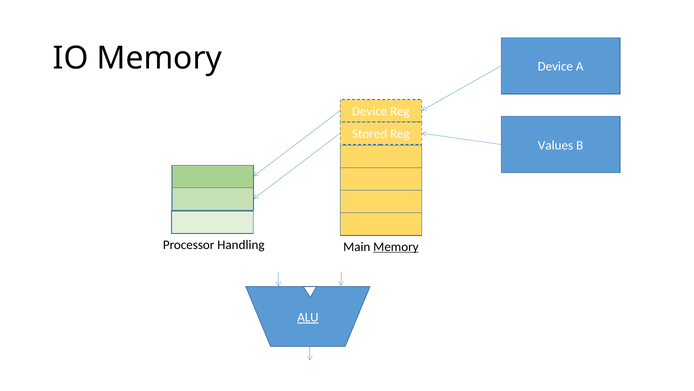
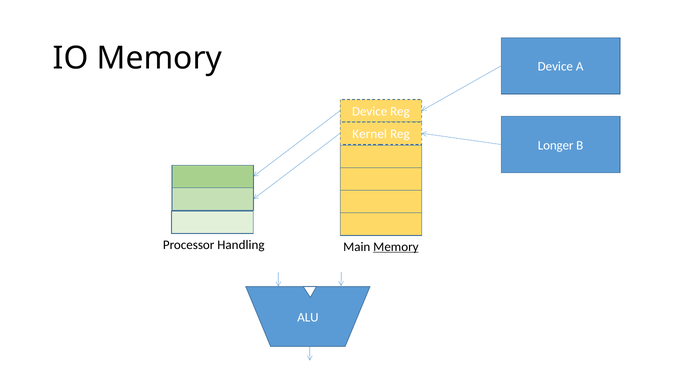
Stored: Stored -> Kernel (370, 134)
Values: Values -> Longer (556, 145)
ALU underline: present -> none (308, 317)
